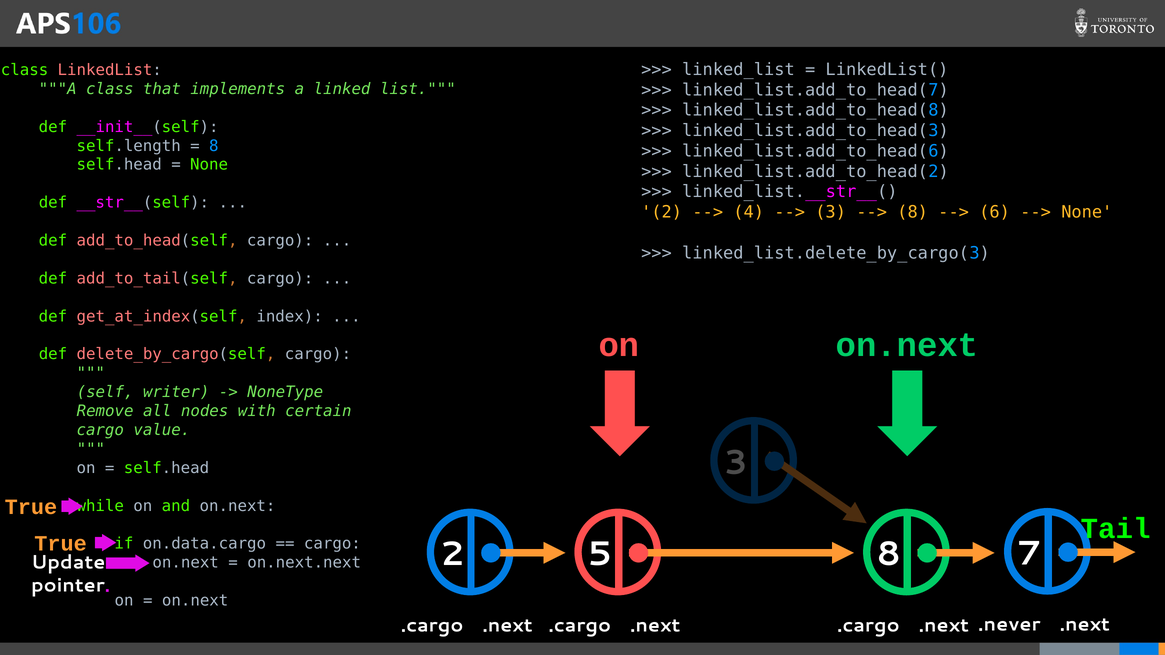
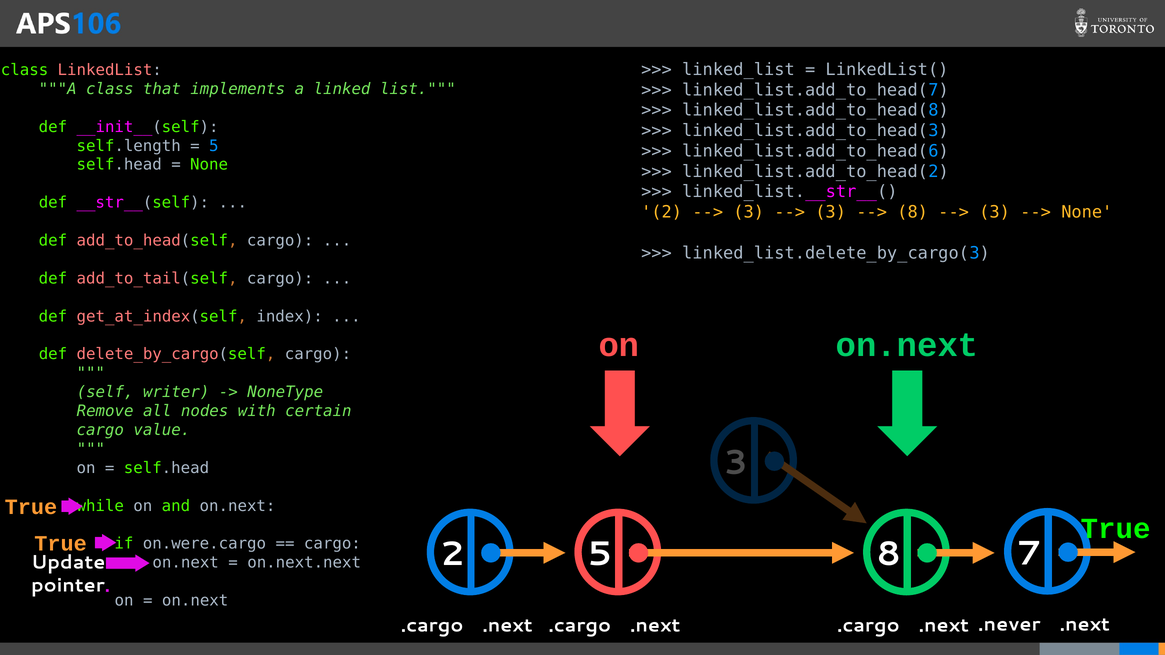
8: 8 -> 5 (214, 146)
4: 4 -> 3 (749, 212)
6: 6 -> 3 (995, 212)
Tail: Tail -> True (1116, 529)
on.data.cargo: on.data.cargo -> on.were.cargo (204, 544)
